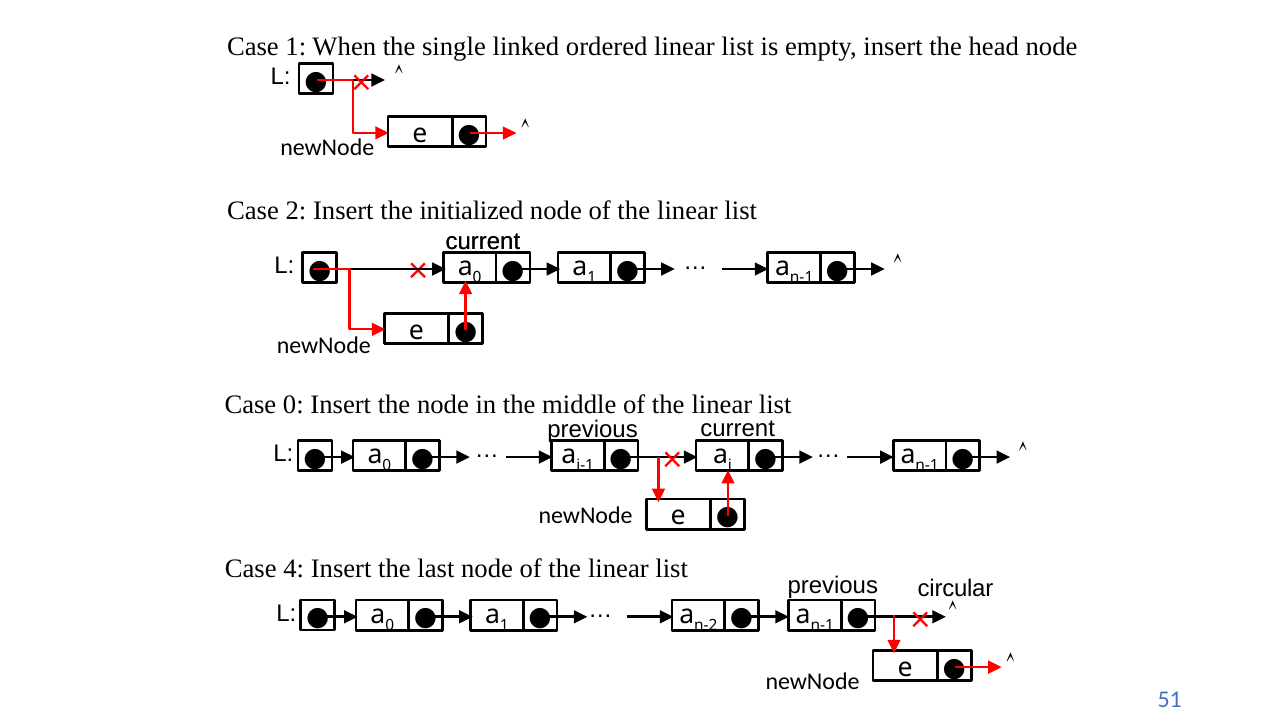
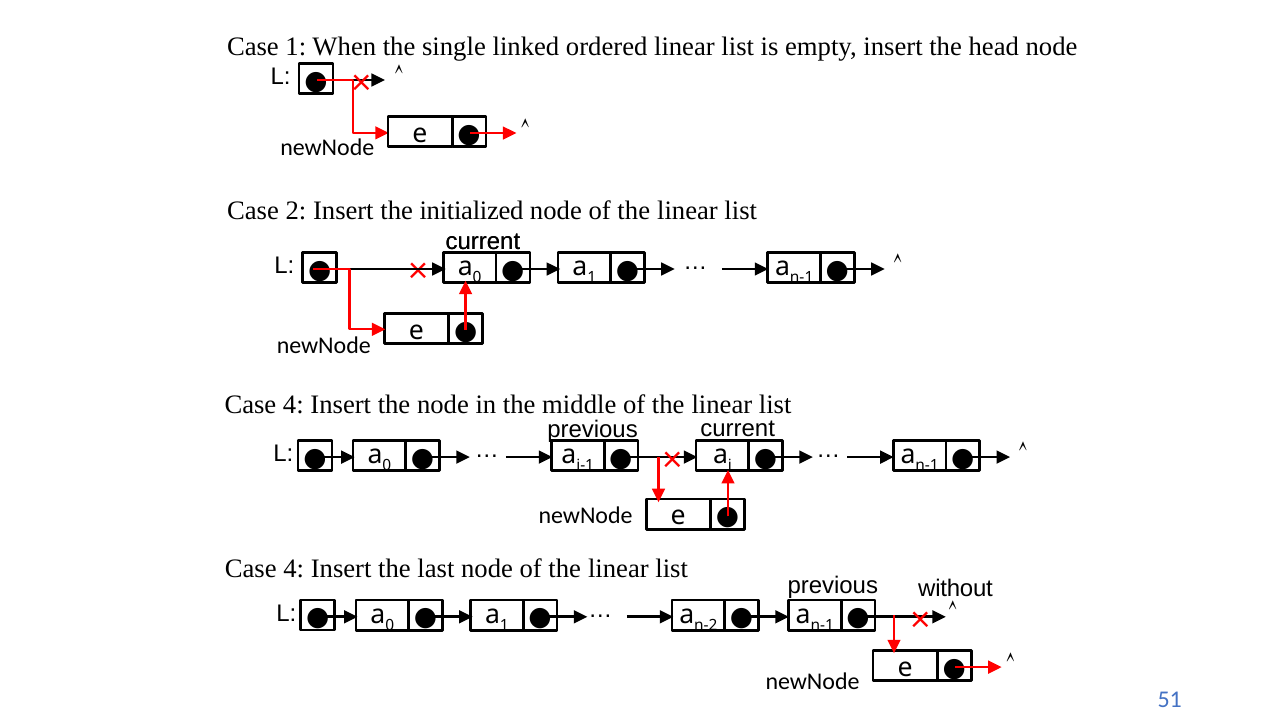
0: 0 -> 4 (293, 405)
circular: circular -> without (956, 589)
